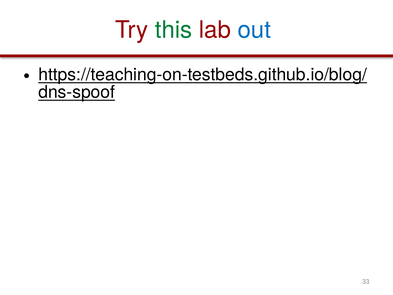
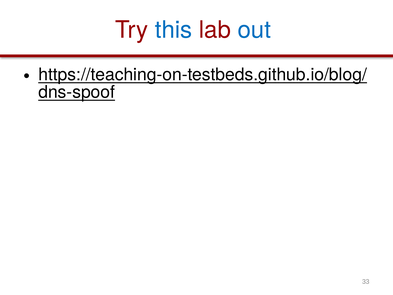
this colour: green -> blue (174, 30)
